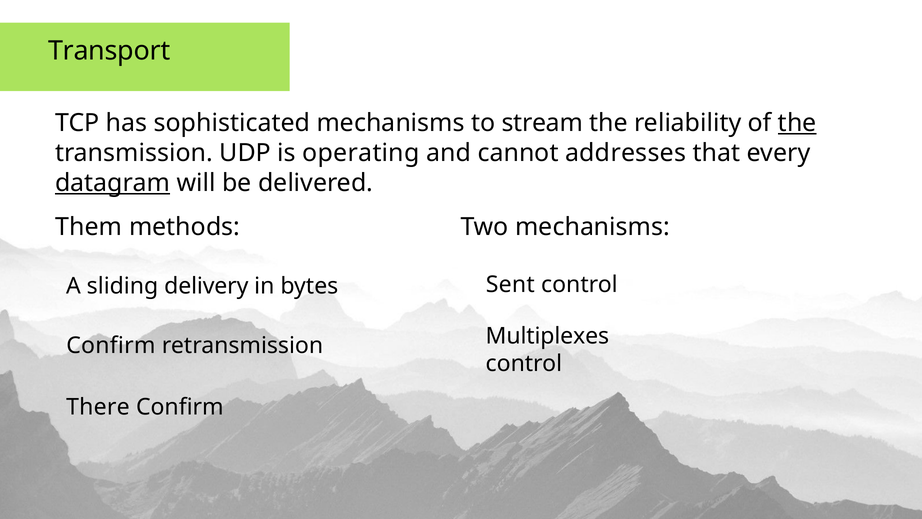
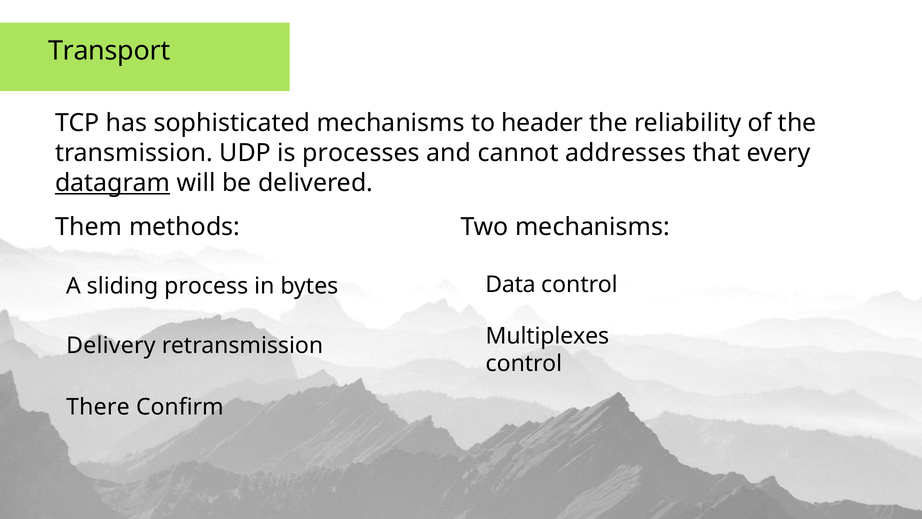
stream: stream -> header (542, 123)
the underline: present -> none (797, 123)
operating: operating -> processes (361, 153)
Sent: Sent -> Data (510, 284)
delivery: delivery -> process (206, 286)
Confirm: Confirm -> Delivery (111, 346)
